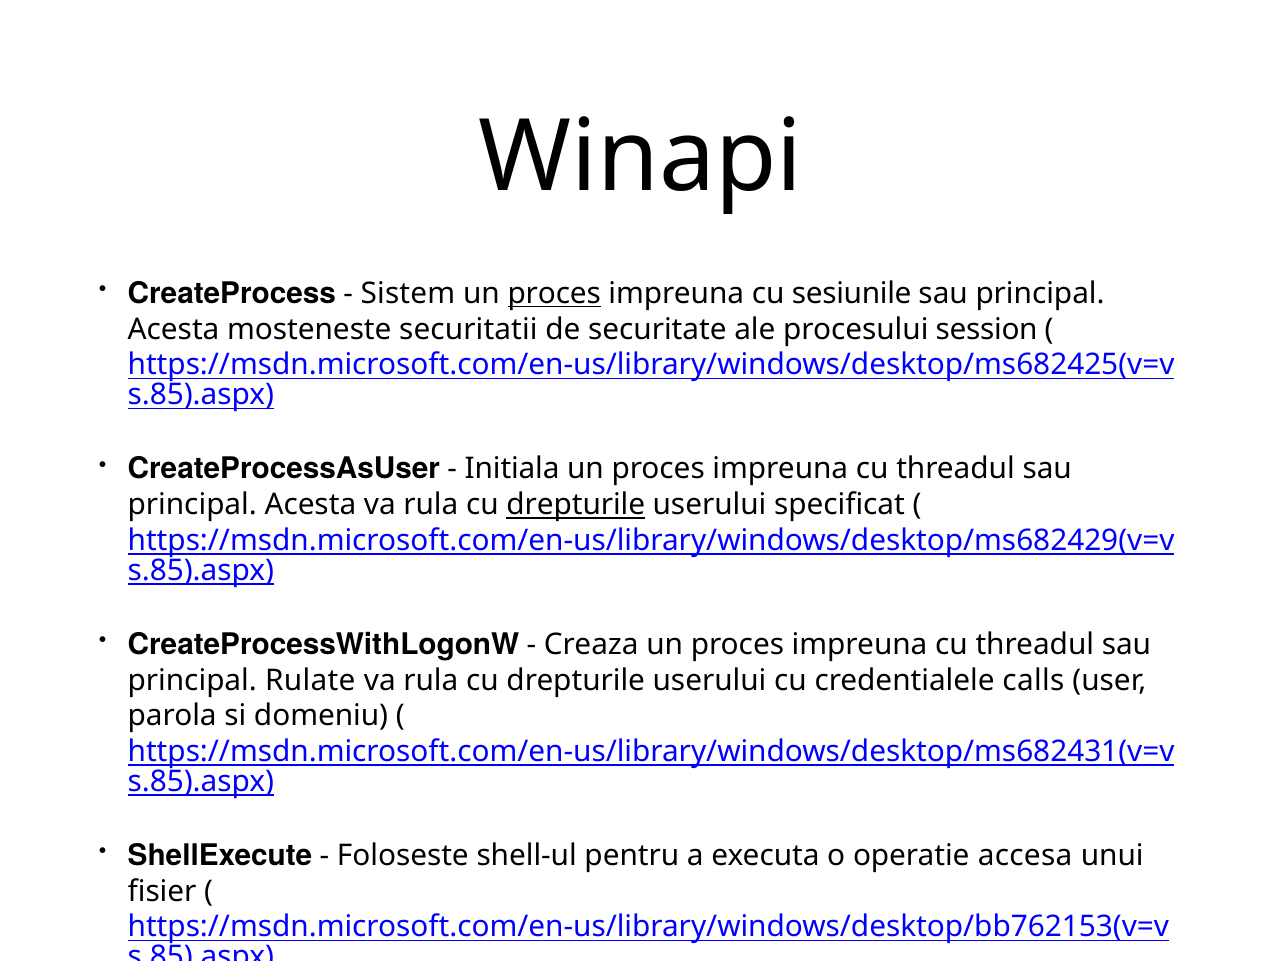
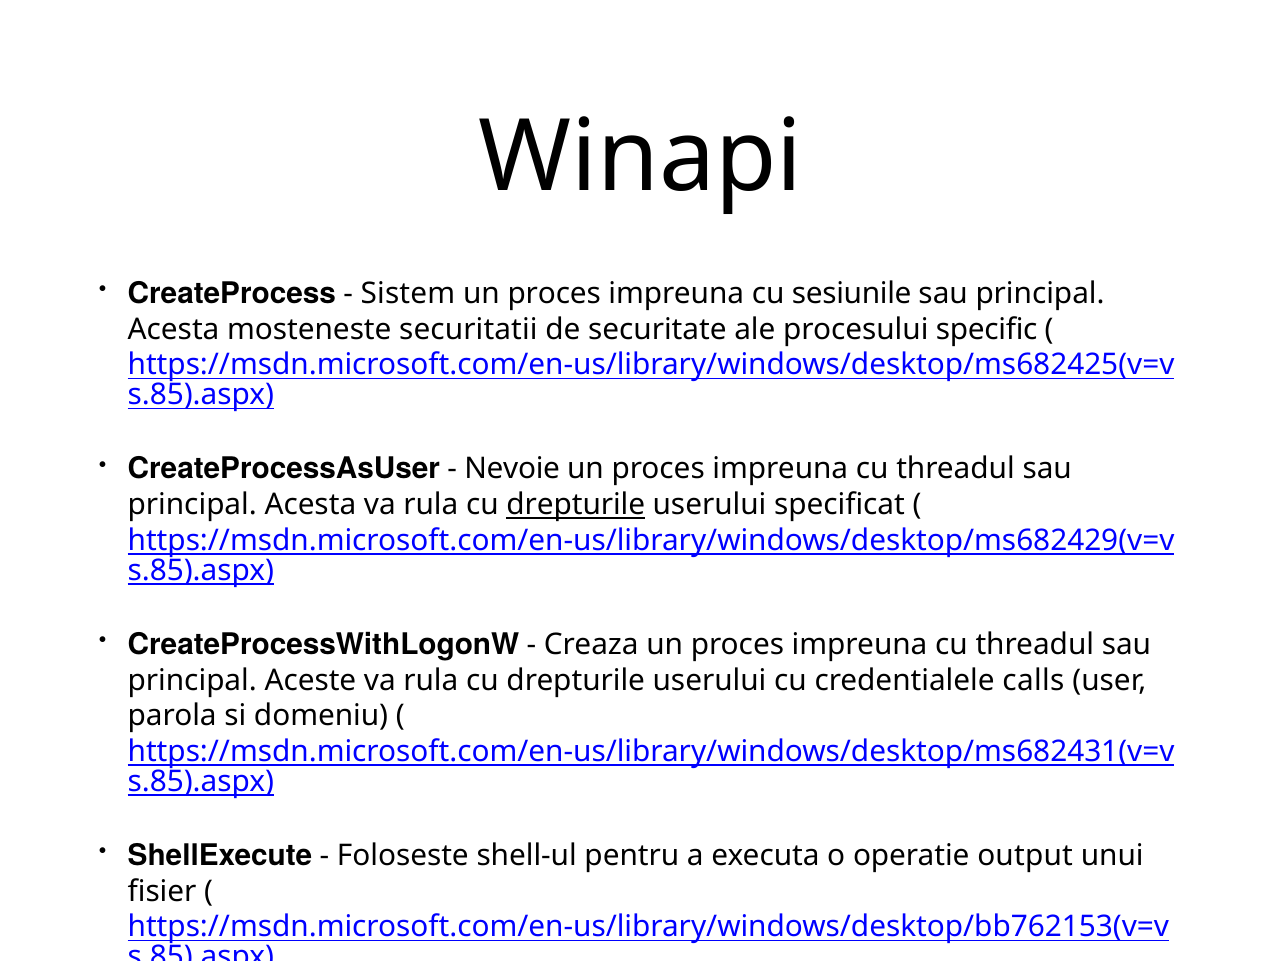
proces underline: present -> none (554, 294)
session: session -> specific (987, 329)
Initiala: Initiala -> Nevoie (512, 469)
Rulate: Rulate -> Aceste (310, 680)
accesa: accesa -> output (1025, 855)
